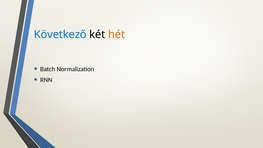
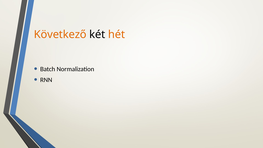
Következő colour: blue -> orange (60, 34)
